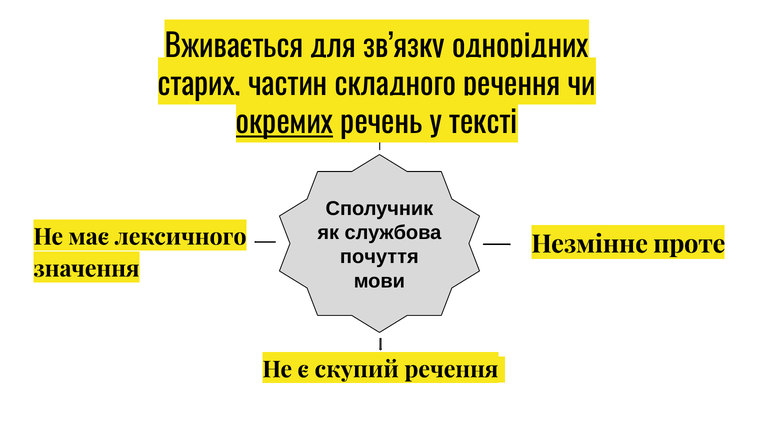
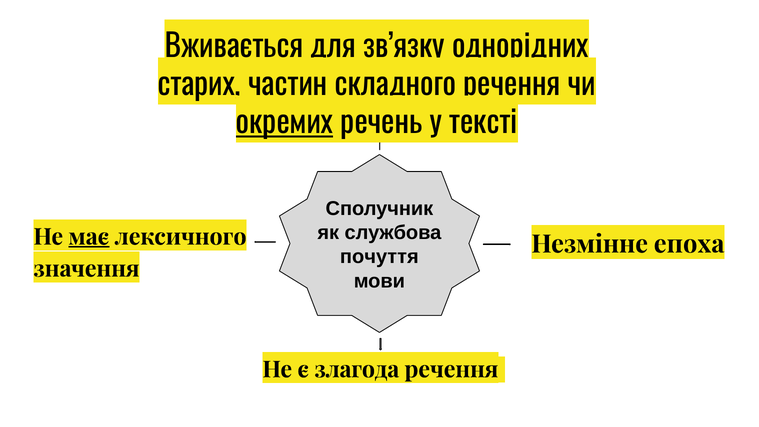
має underline: none -> present (89, 237)
проте: проте -> епоха (689, 244)
скупий: скупий -> злагода (357, 370)
